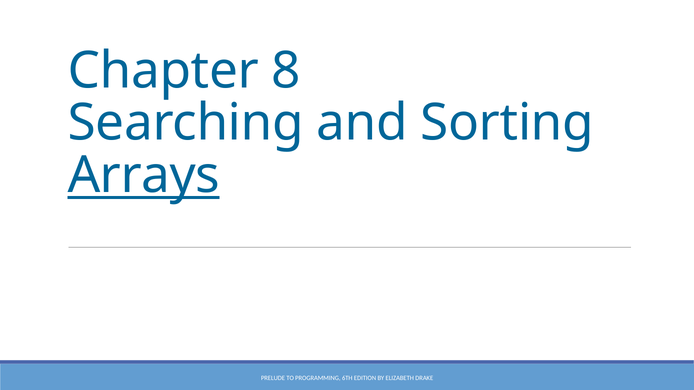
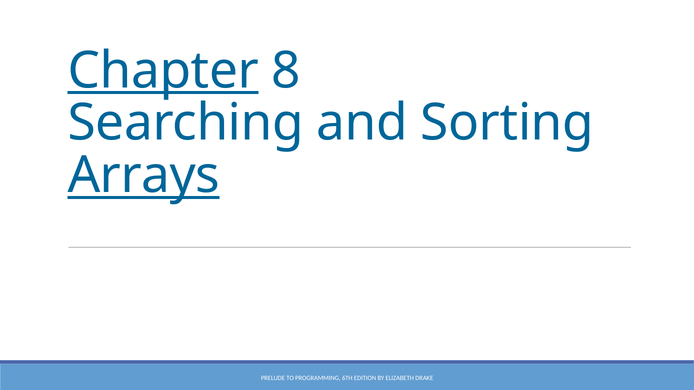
Chapter underline: none -> present (163, 71)
